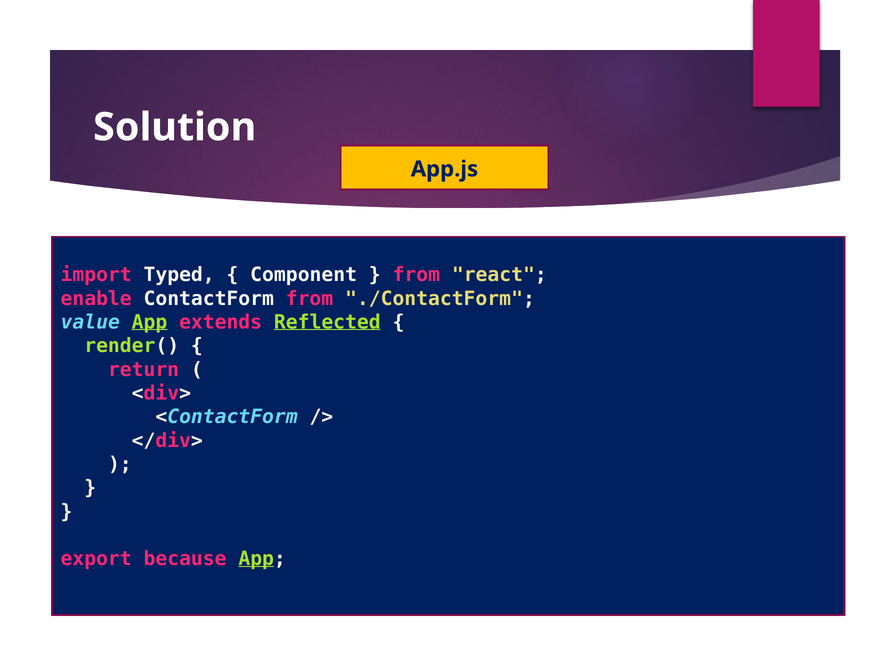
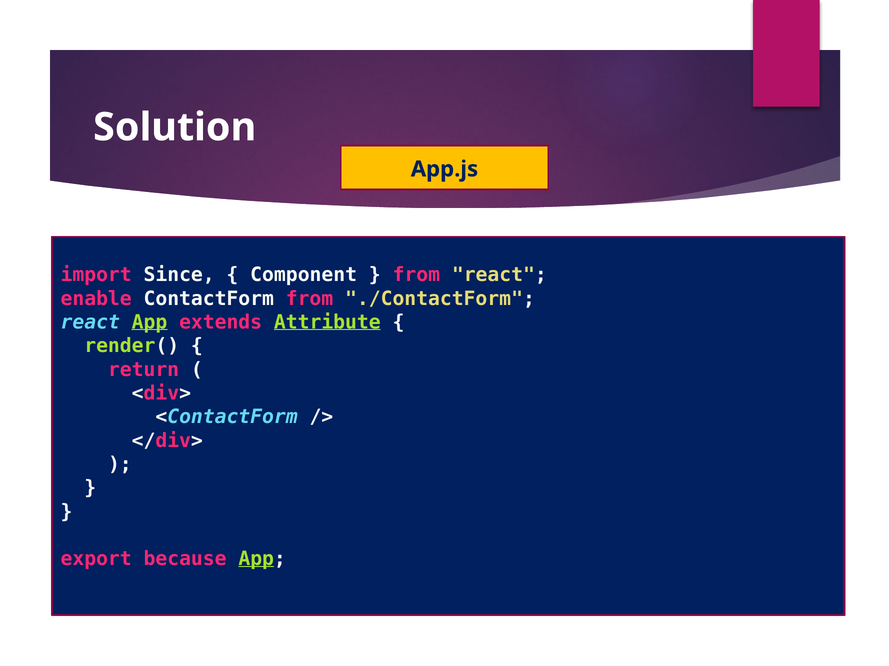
Typed: Typed -> Since (179, 275)
value: value -> react (90, 323)
Reflected: Reflected -> Attribute (327, 323)
